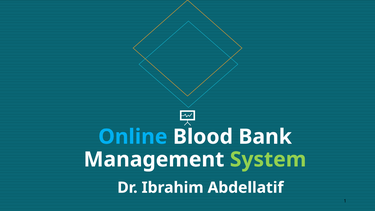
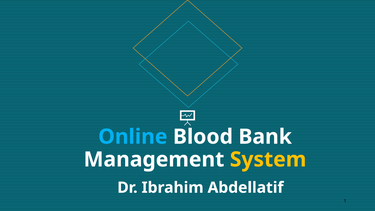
System colour: light green -> yellow (268, 159)
